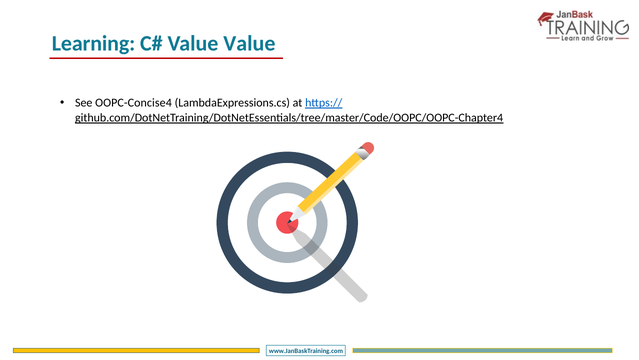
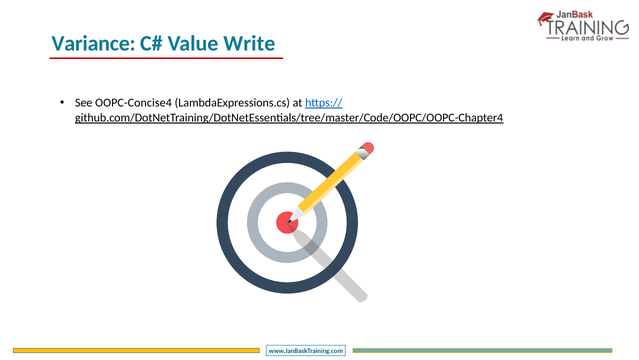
Learning: Learning -> Variance (94, 43)
Value Value: Value -> Write (249, 43)
